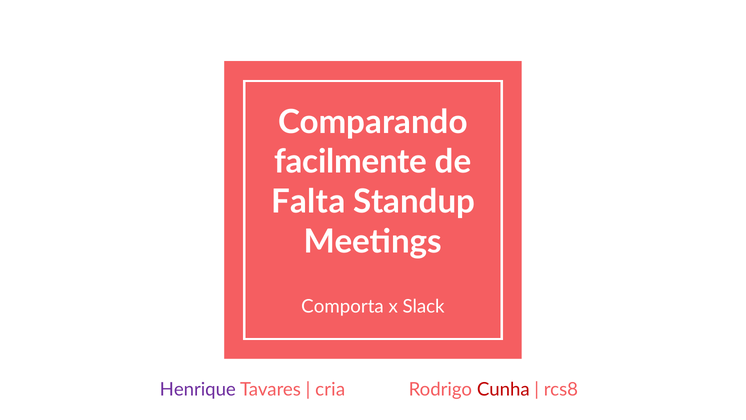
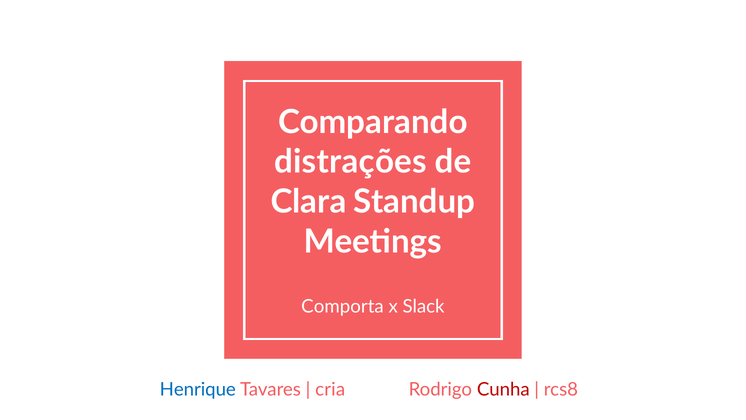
facilmente: facilmente -> distrações (351, 162)
Falta: Falta -> Clara (308, 202)
Henrique colour: purple -> blue (198, 389)
